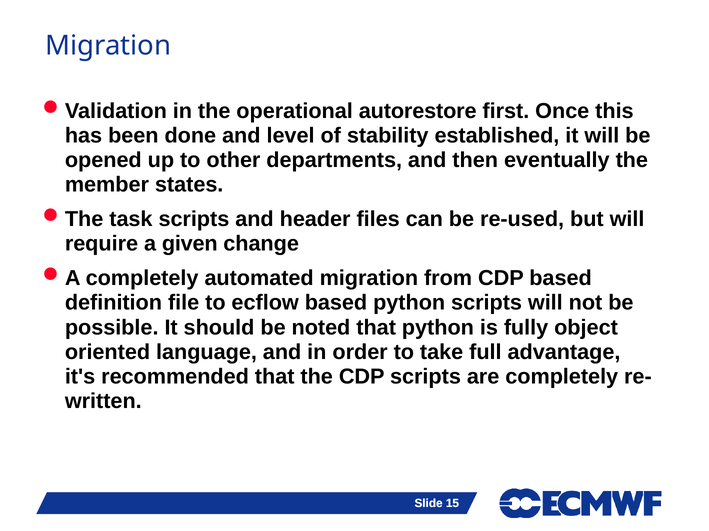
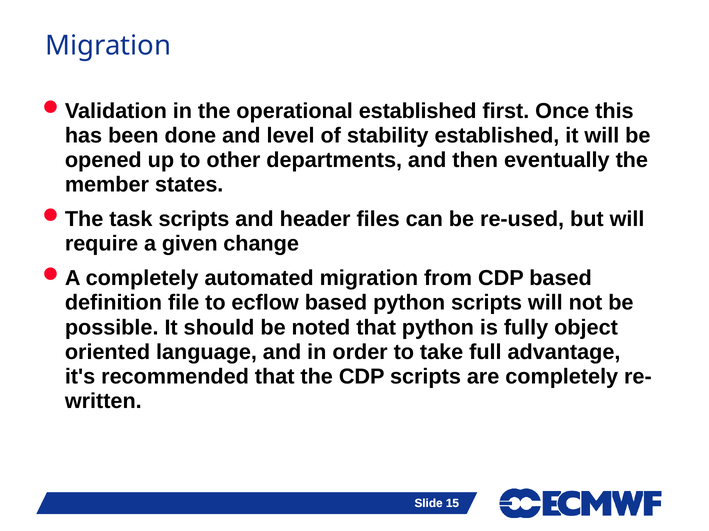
operational autorestore: autorestore -> established (418, 111)
